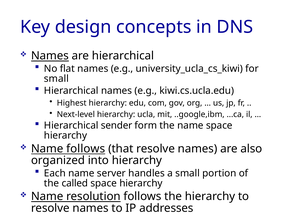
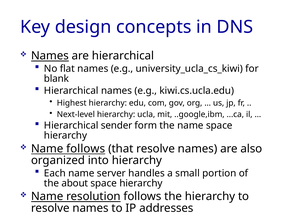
small: small -> blank (56, 78)
called: called -> about (75, 183)
